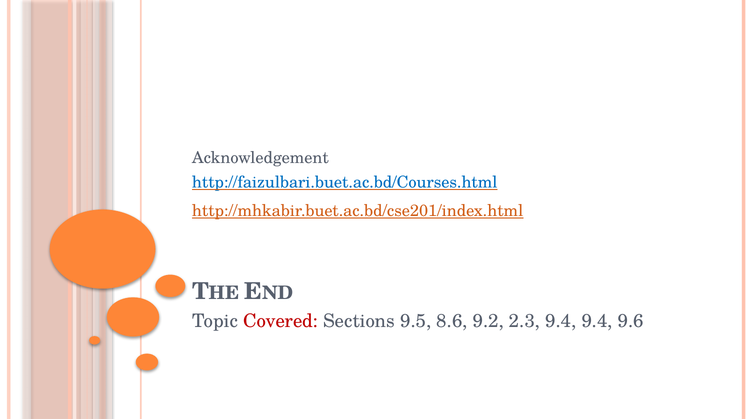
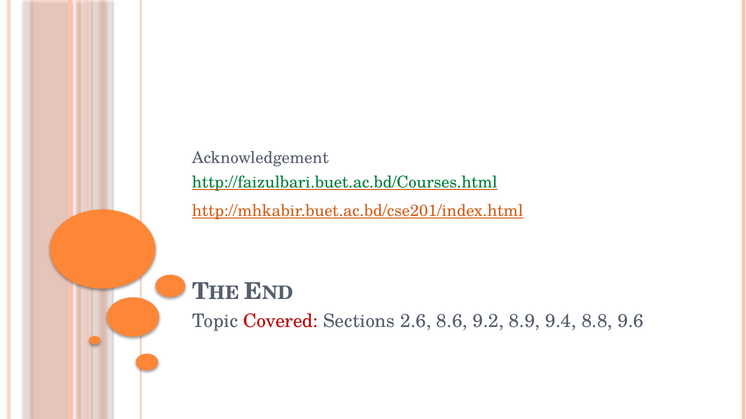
http://faizulbari.buet.ac.bd/Courses.html colour: blue -> green (345, 182)
9.5: 9.5 -> 2.6 (416, 321)
2.3: 2.3 -> 8.9 (525, 321)
9.4 9.4: 9.4 -> 8.8 (597, 321)
